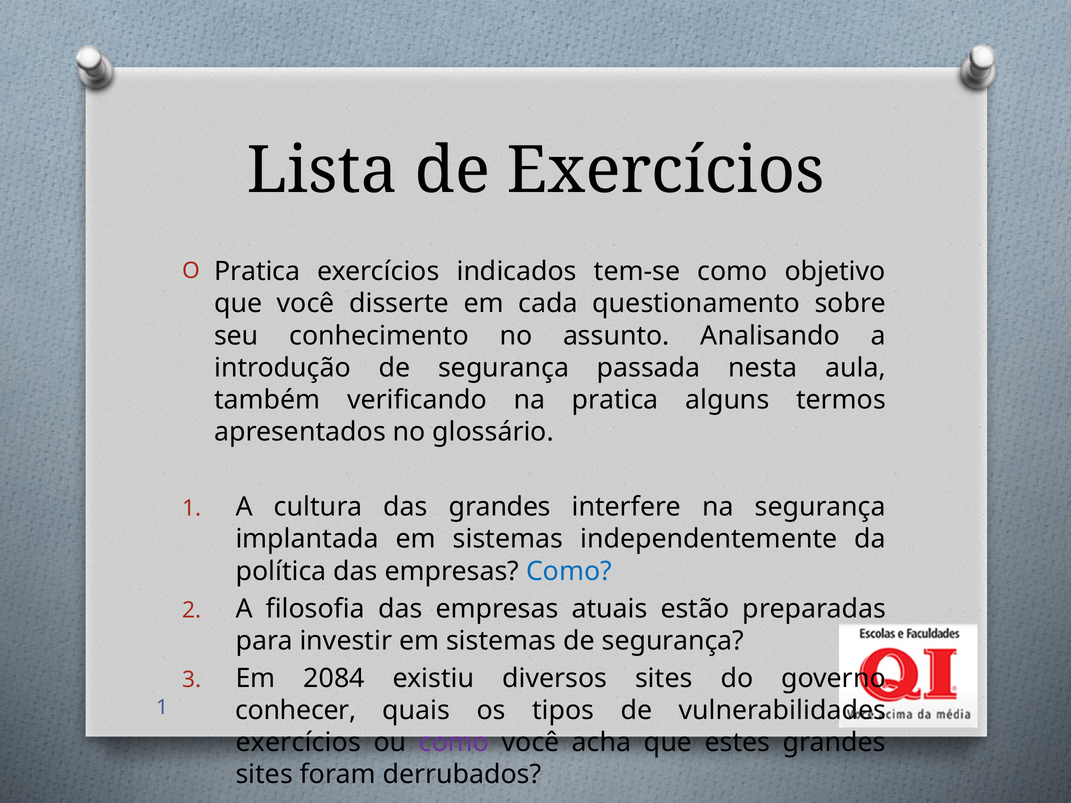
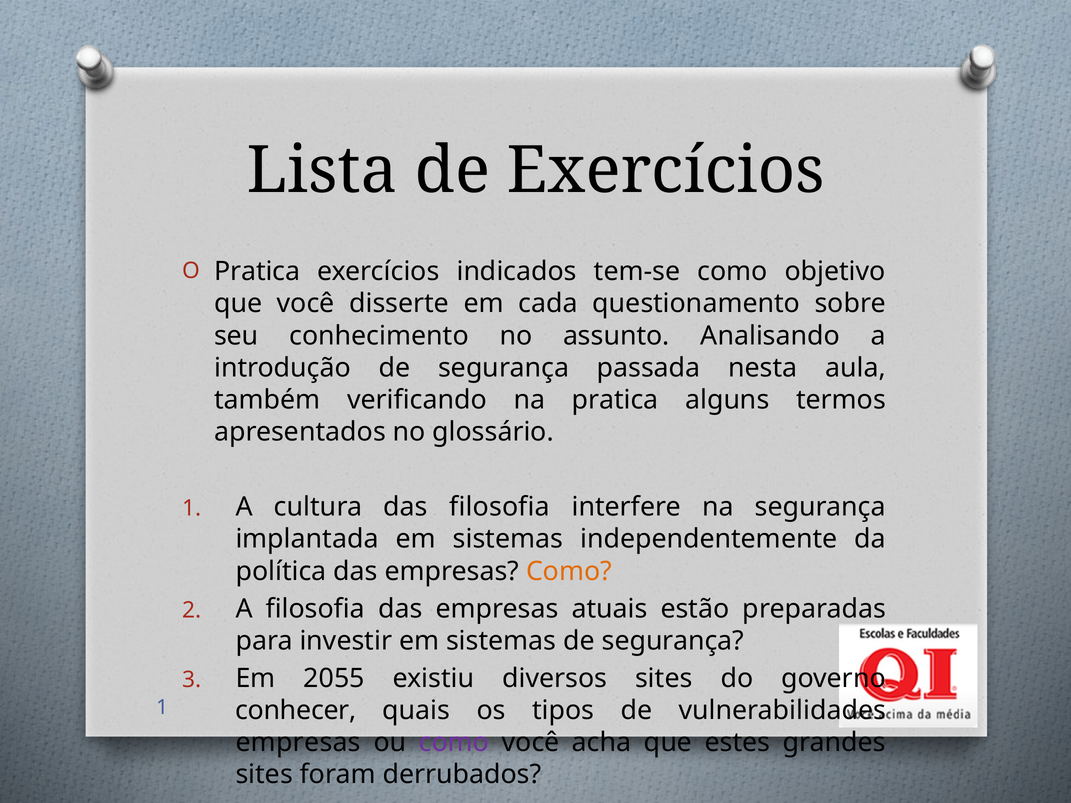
das grandes: grandes -> filosofia (500, 507)
Como colour: blue -> orange (569, 571)
2084: 2084 -> 2055 (334, 679)
exercícios: exercícios -> empresas (298, 743)
